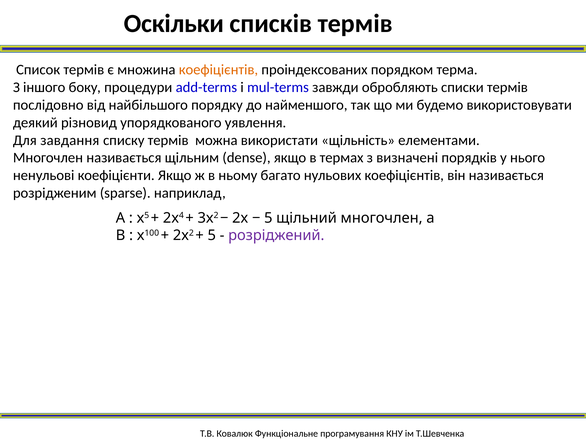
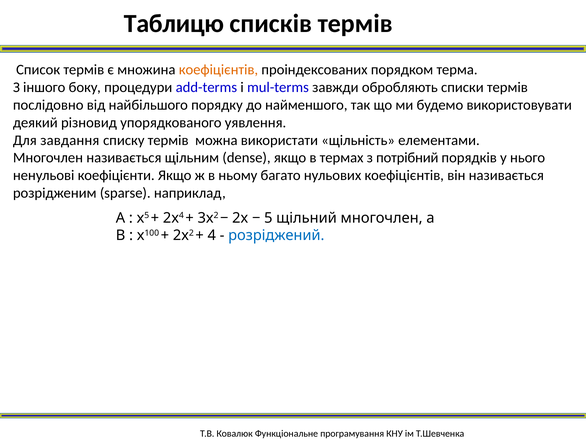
Оскільки: Оскільки -> Таблицю (174, 23)
визначені: визначені -> потрібний (407, 158)
5: 5 -> 4 (212, 235)
розріджений colour: purple -> blue (276, 235)
